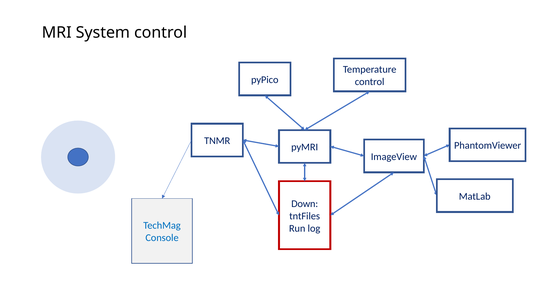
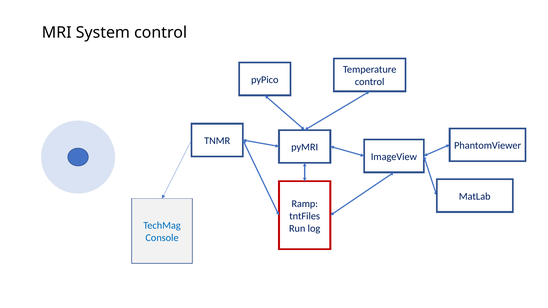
Down: Down -> Ramp (305, 204)
